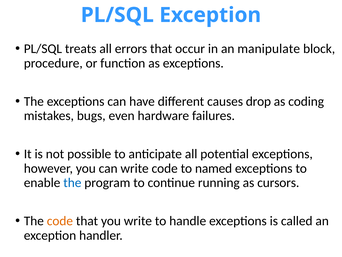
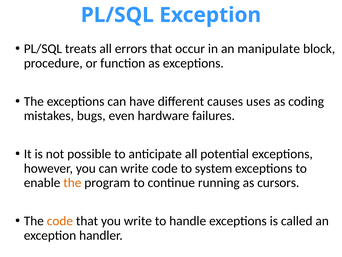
drop: drop -> uses (258, 101)
named: named -> system (214, 168)
the colour: blue -> orange (72, 182)
